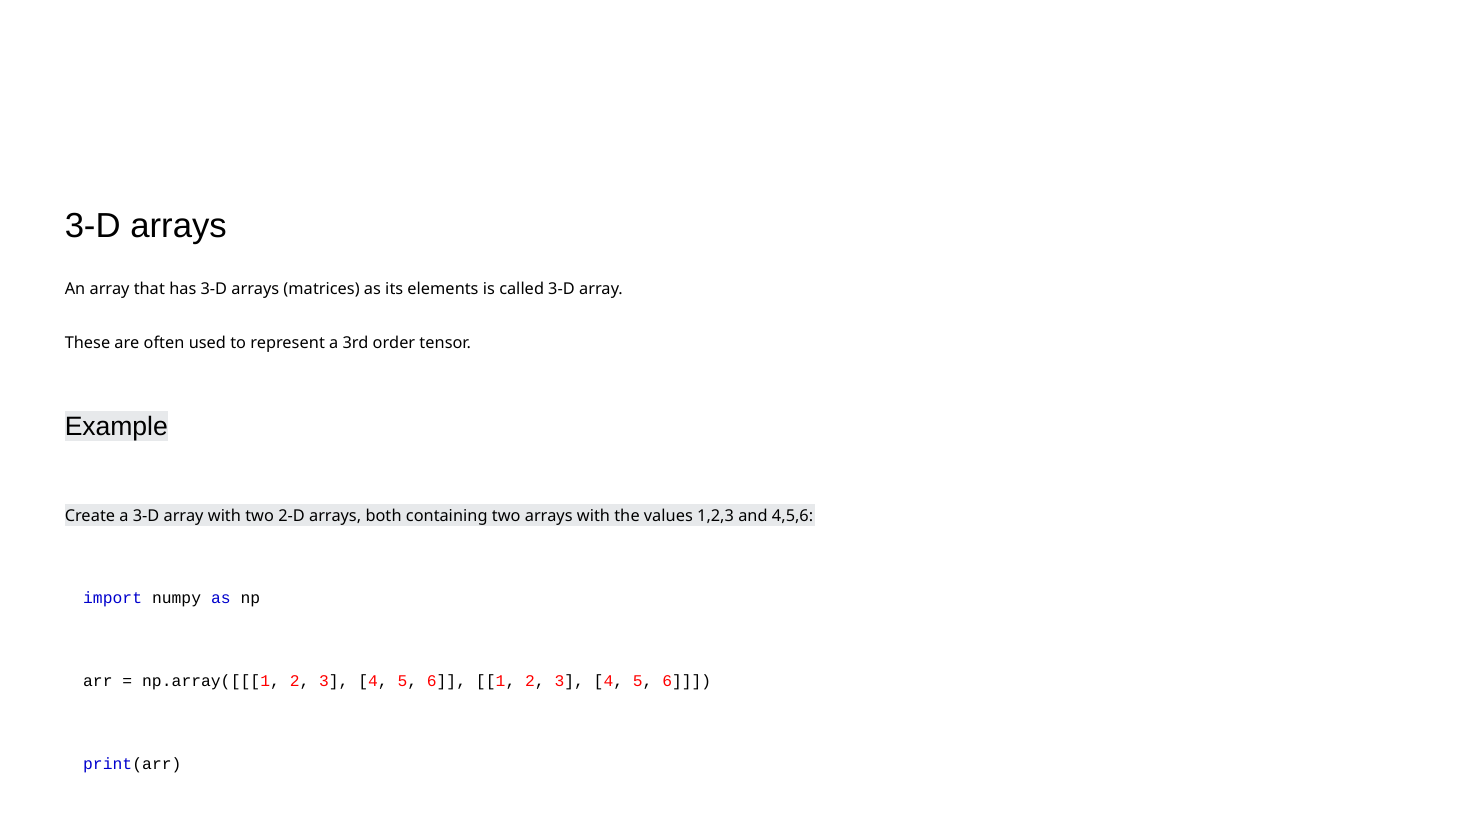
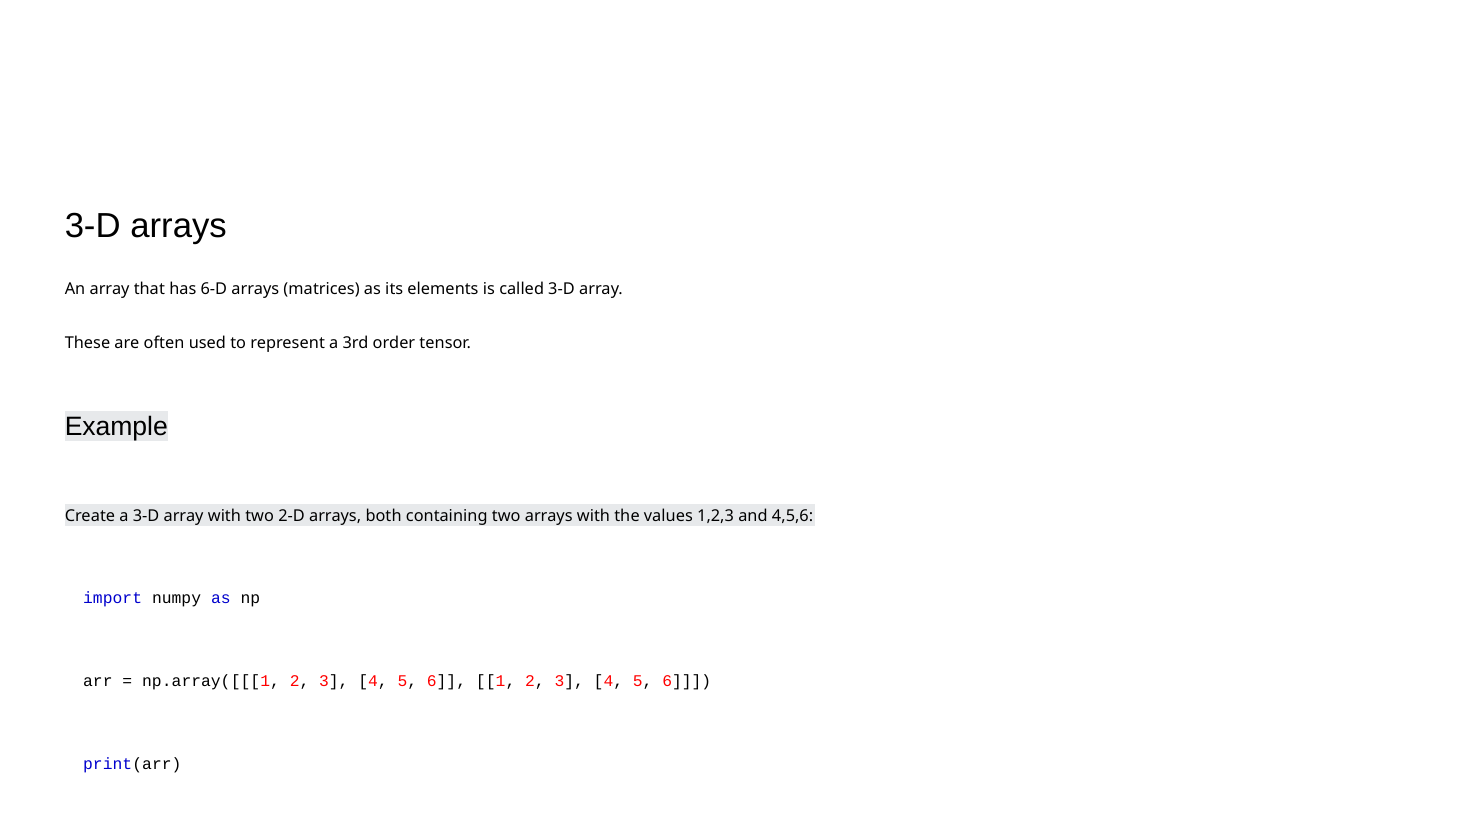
has 3-D: 3-D -> 6-D (214, 289)
